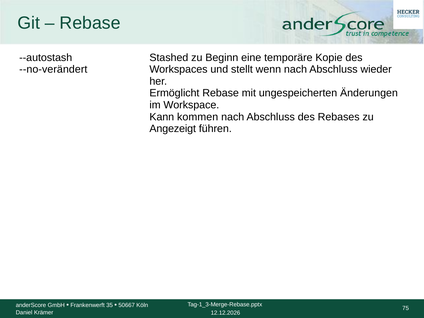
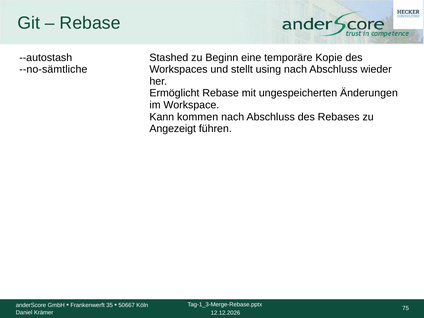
--no-verändert: --no-verändert -> --no-sämtliche (53, 69)
wenn: wenn -> using (268, 69)
